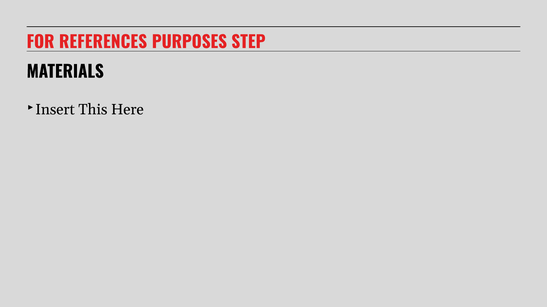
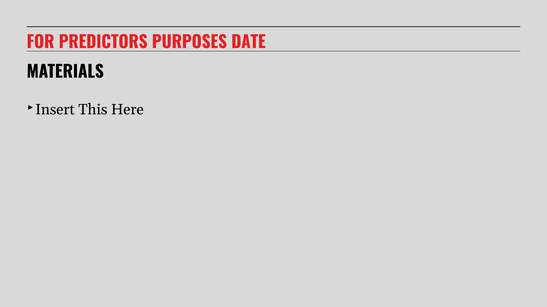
REFERENCES: REFERENCES -> PREDICTORS (103, 42)
STEP: STEP -> DATE (249, 42)
